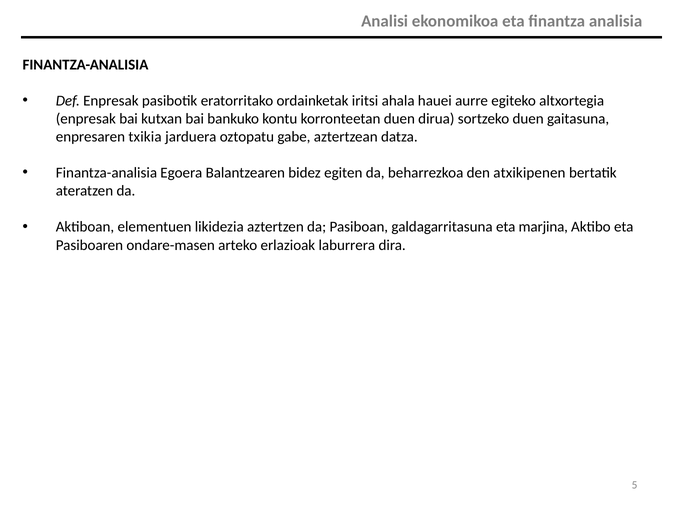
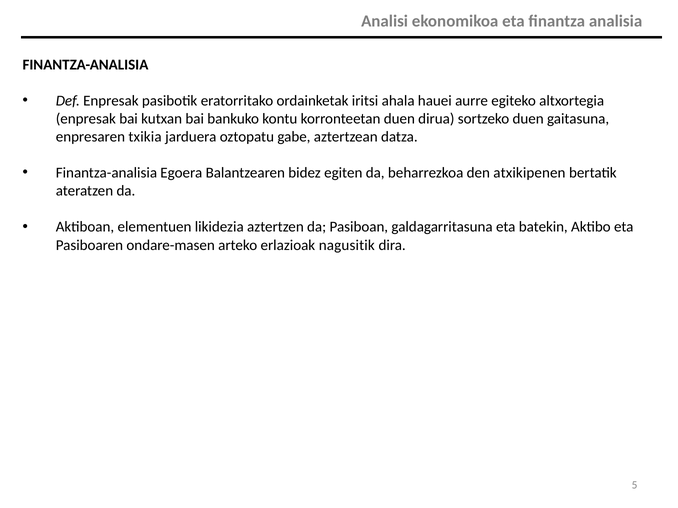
marjina: marjina -> batekin (543, 227)
laburrera: laburrera -> nagusitik (347, 245)
